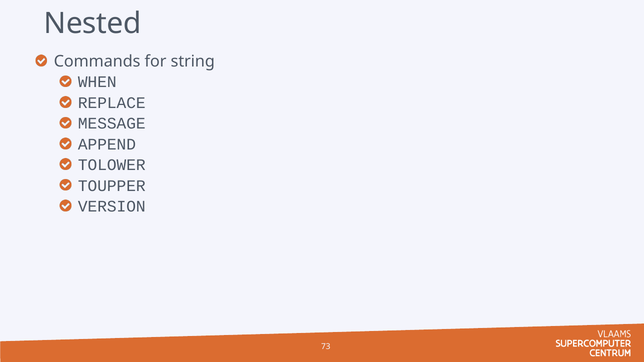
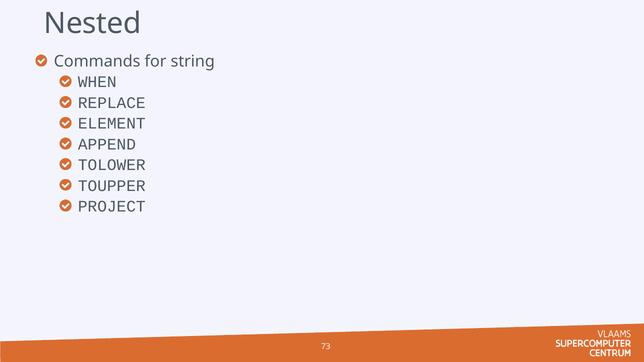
MESSAGE: MESSAGE -> ELEMENT (112, 124)
VERSION: VERSION -> PROJECT (112, 207)
